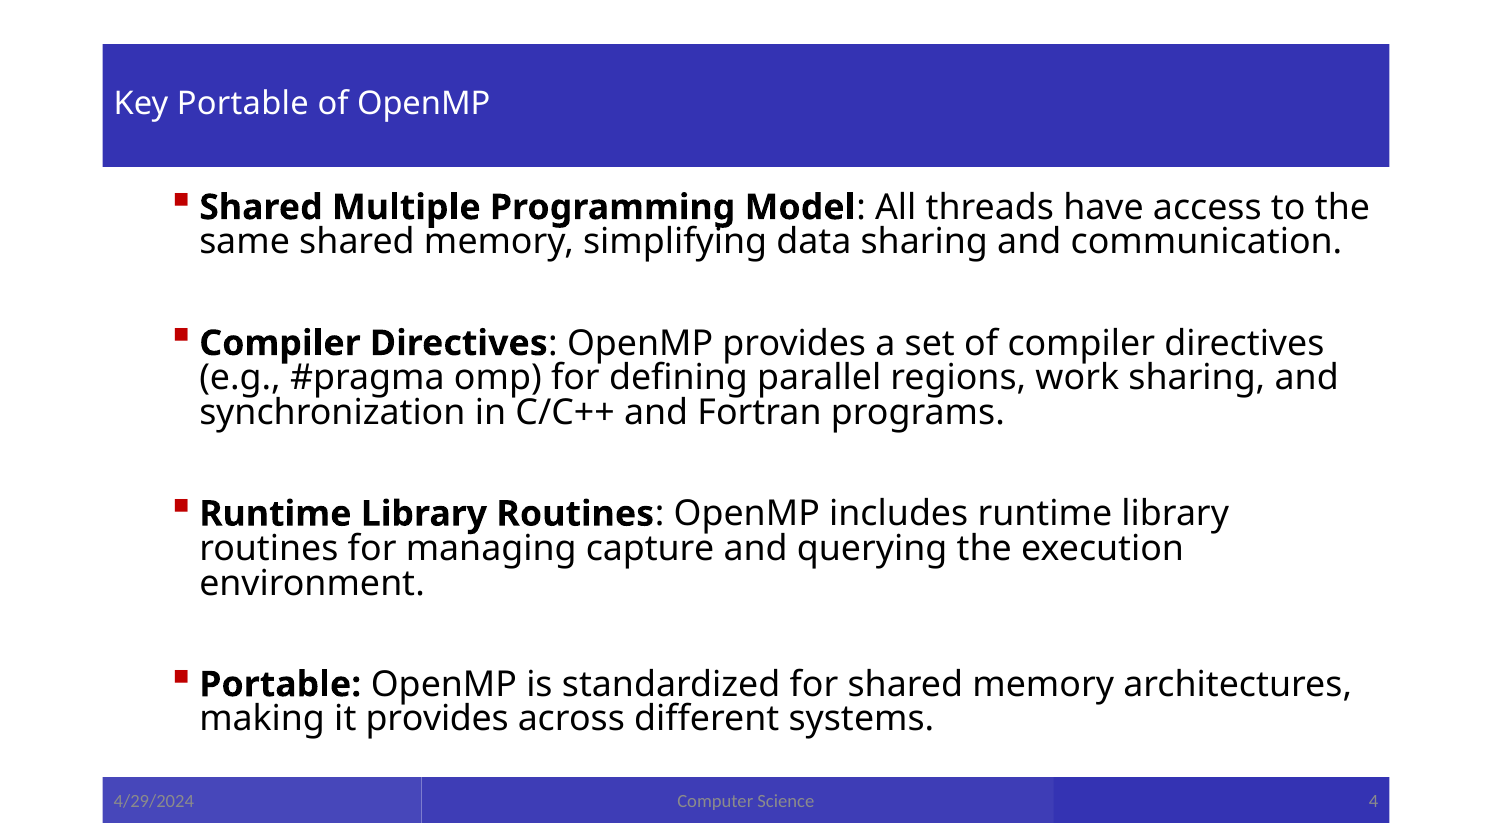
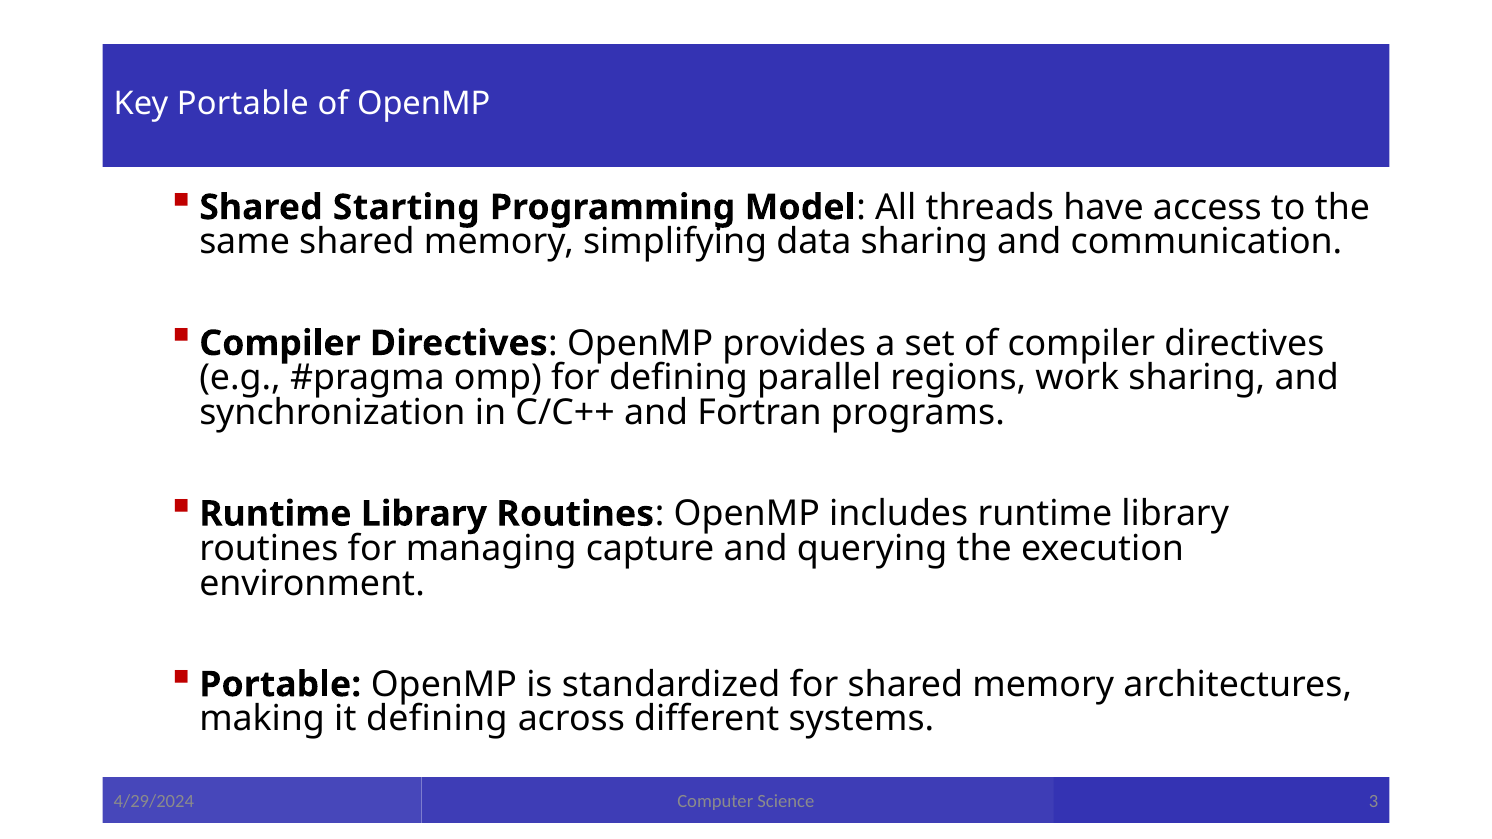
Multiple: Multiple -> Starting (406, 208)
it provides: provides -> defining (437, 719)
4: 4 -> 3 (1374, 801)
